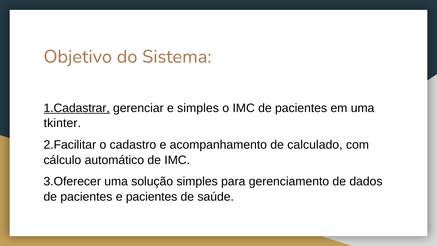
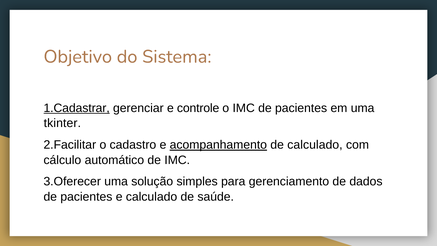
e simples: simples -> controle (198, 108)
acompanhamento underline: none -> present (218, 145)
e pacientes: pacientes -> calculado (152, 197)
